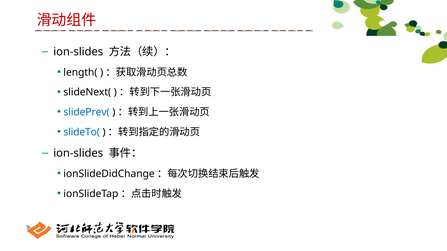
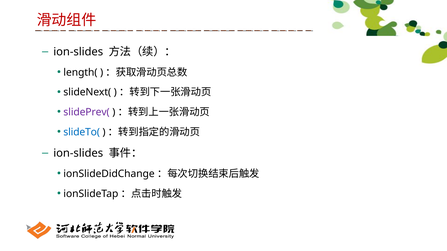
slidePrev( colour: blue -> purple (87, 112)
